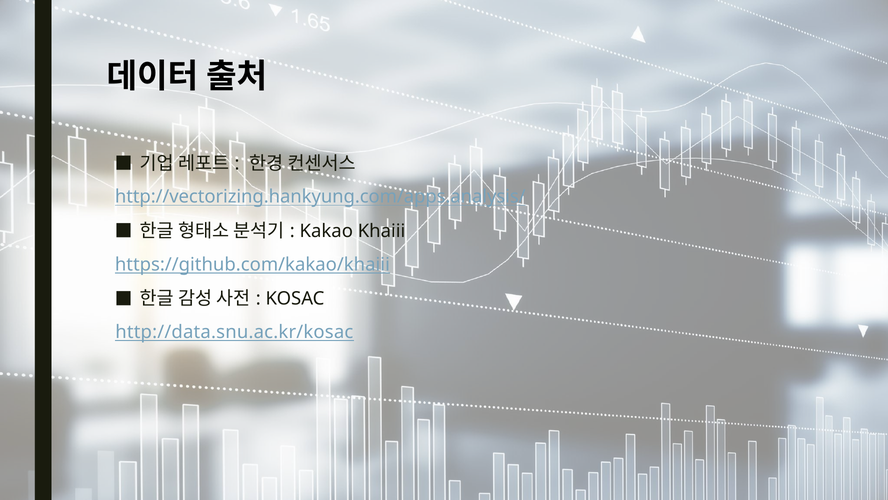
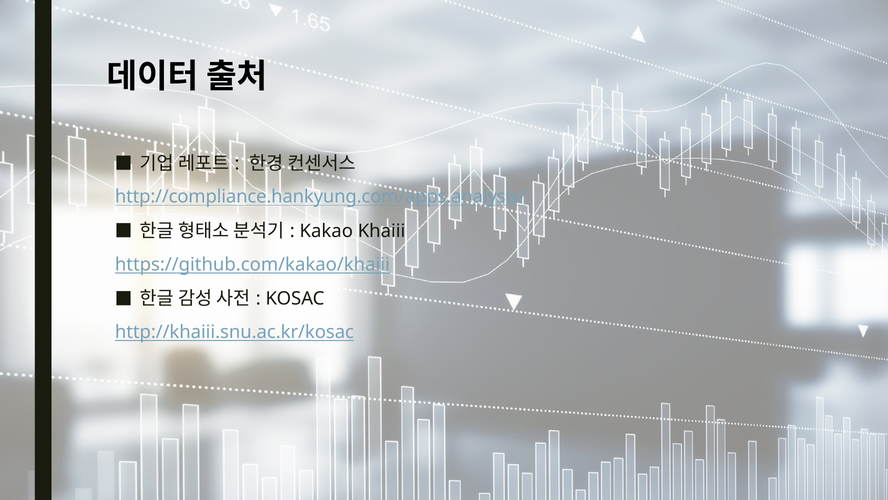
http://vectorizing.hankyung.com/apps.analysis/: http://vectorizing.hankyung.com/apps.analysis/ -> http://compliance.hankyung.com/apps.analysis/ (320, 197)
http://data.snu.ac.kr/kosac: http://data.snu.ac.kr/kosac -> http://khaiii.snu.ac.kr/kosac (234, 332)
